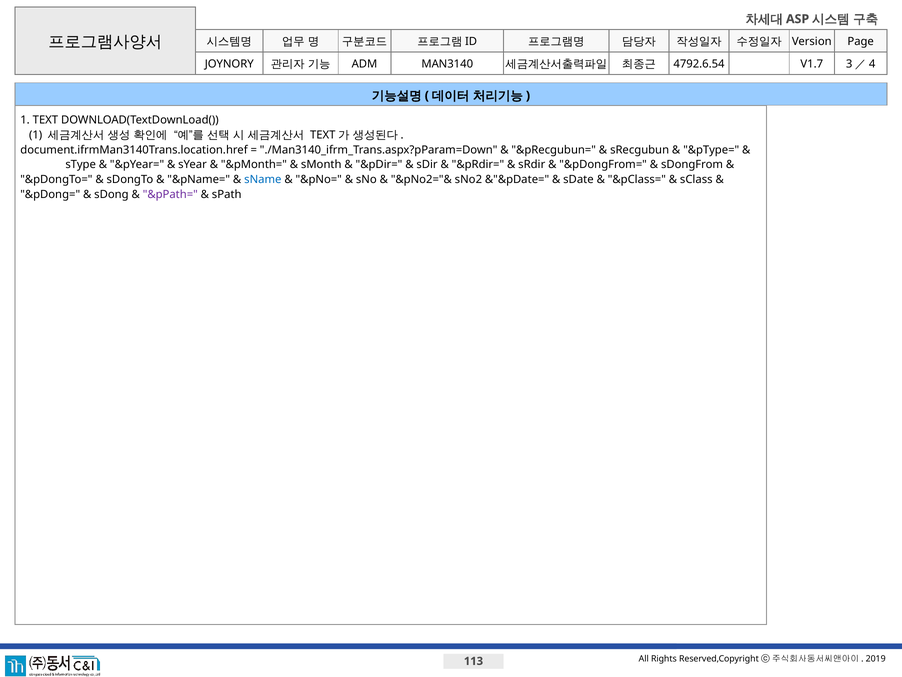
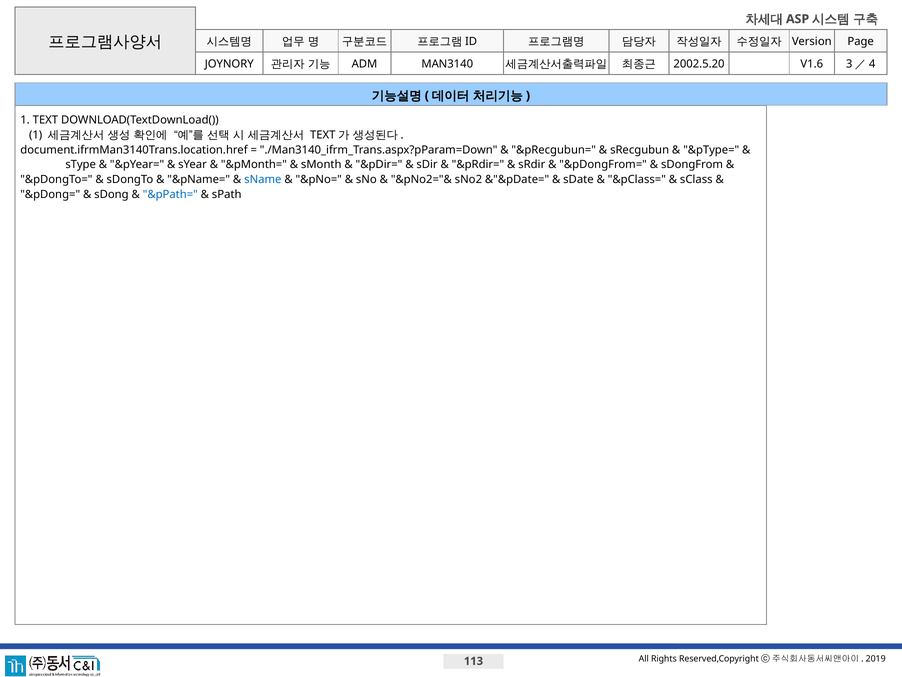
4792.6.54: 4792.6.54 -> 2002.5.20 (699, 64)
V1.7: V1.7 -> V1.6 (812, 64)
&pPath= colour: purple -> blue (170, 194)
